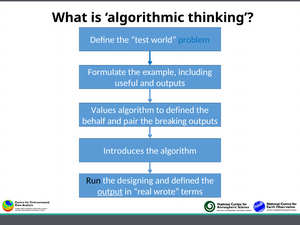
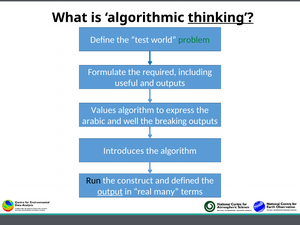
thinking underline: none -> present (221, 18)
problem colour: blue -> green (194, 40)
example: example -> required (159, 72)
to defined: defined -> express (180, 110)
behalf: behalf -> arabic (94, 121)
pair: pair -> well (131, 121)
designing: designing -> construct (135, 181)
wrote: wrote -> many (166, 192)
